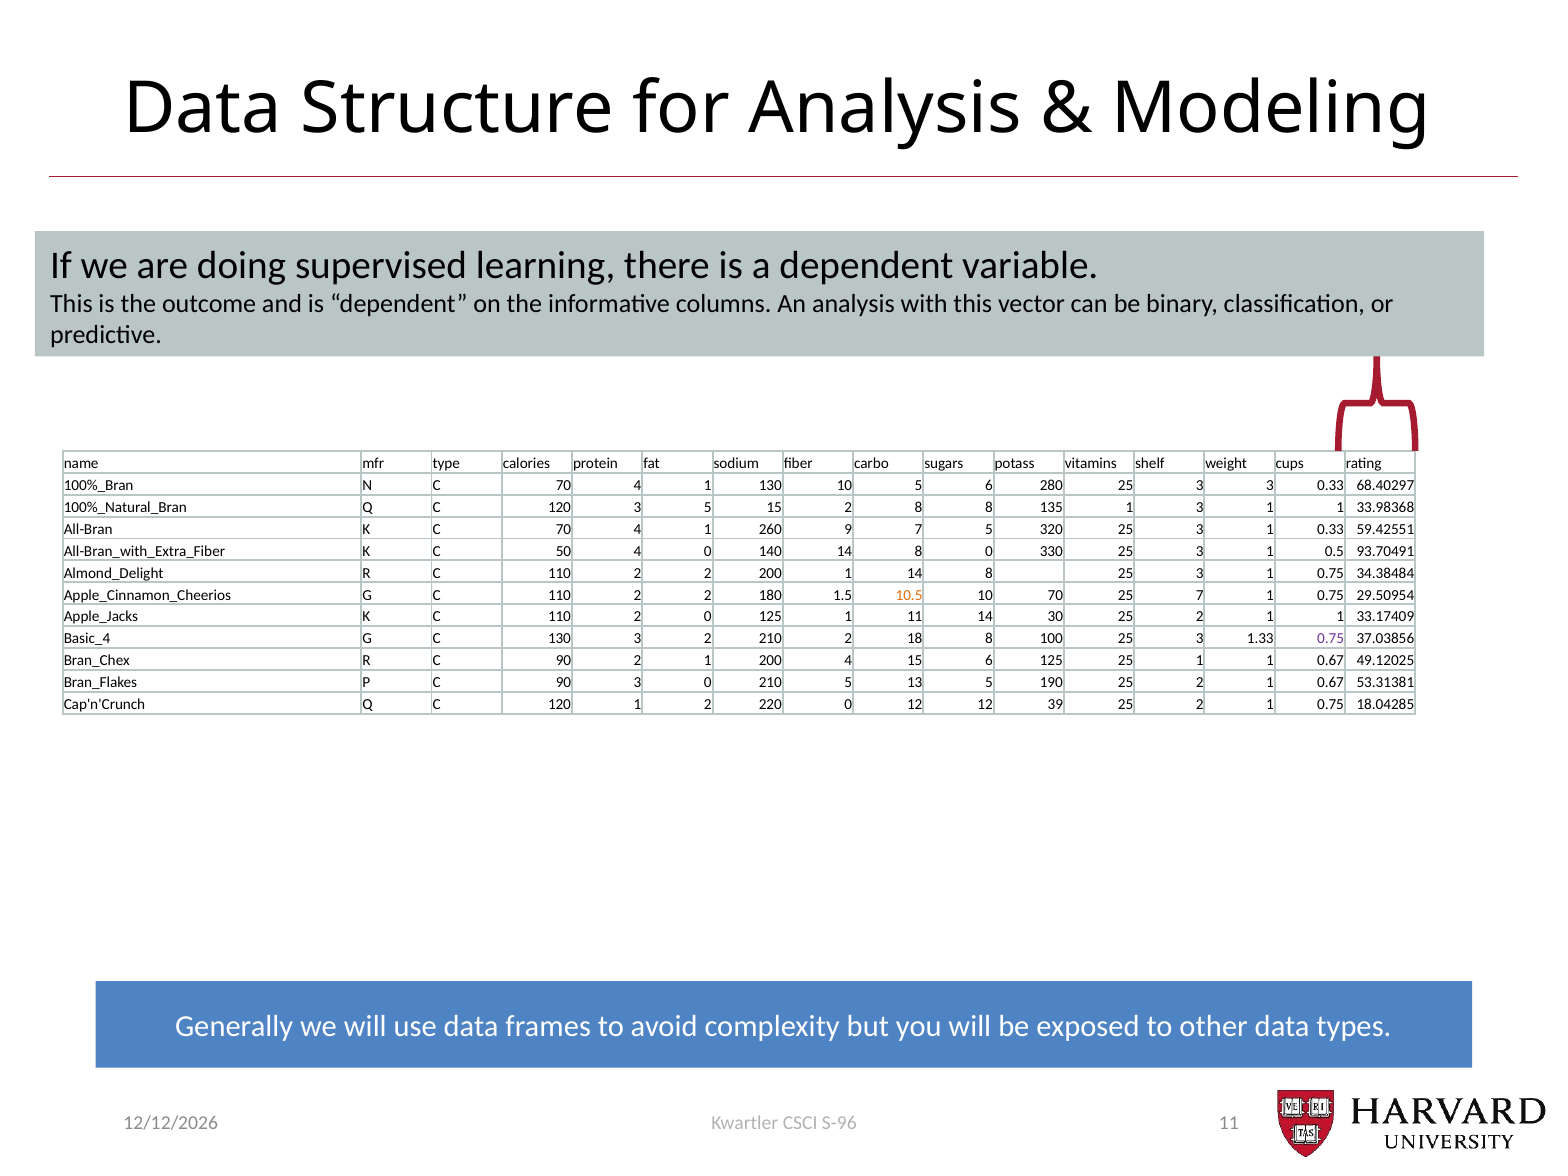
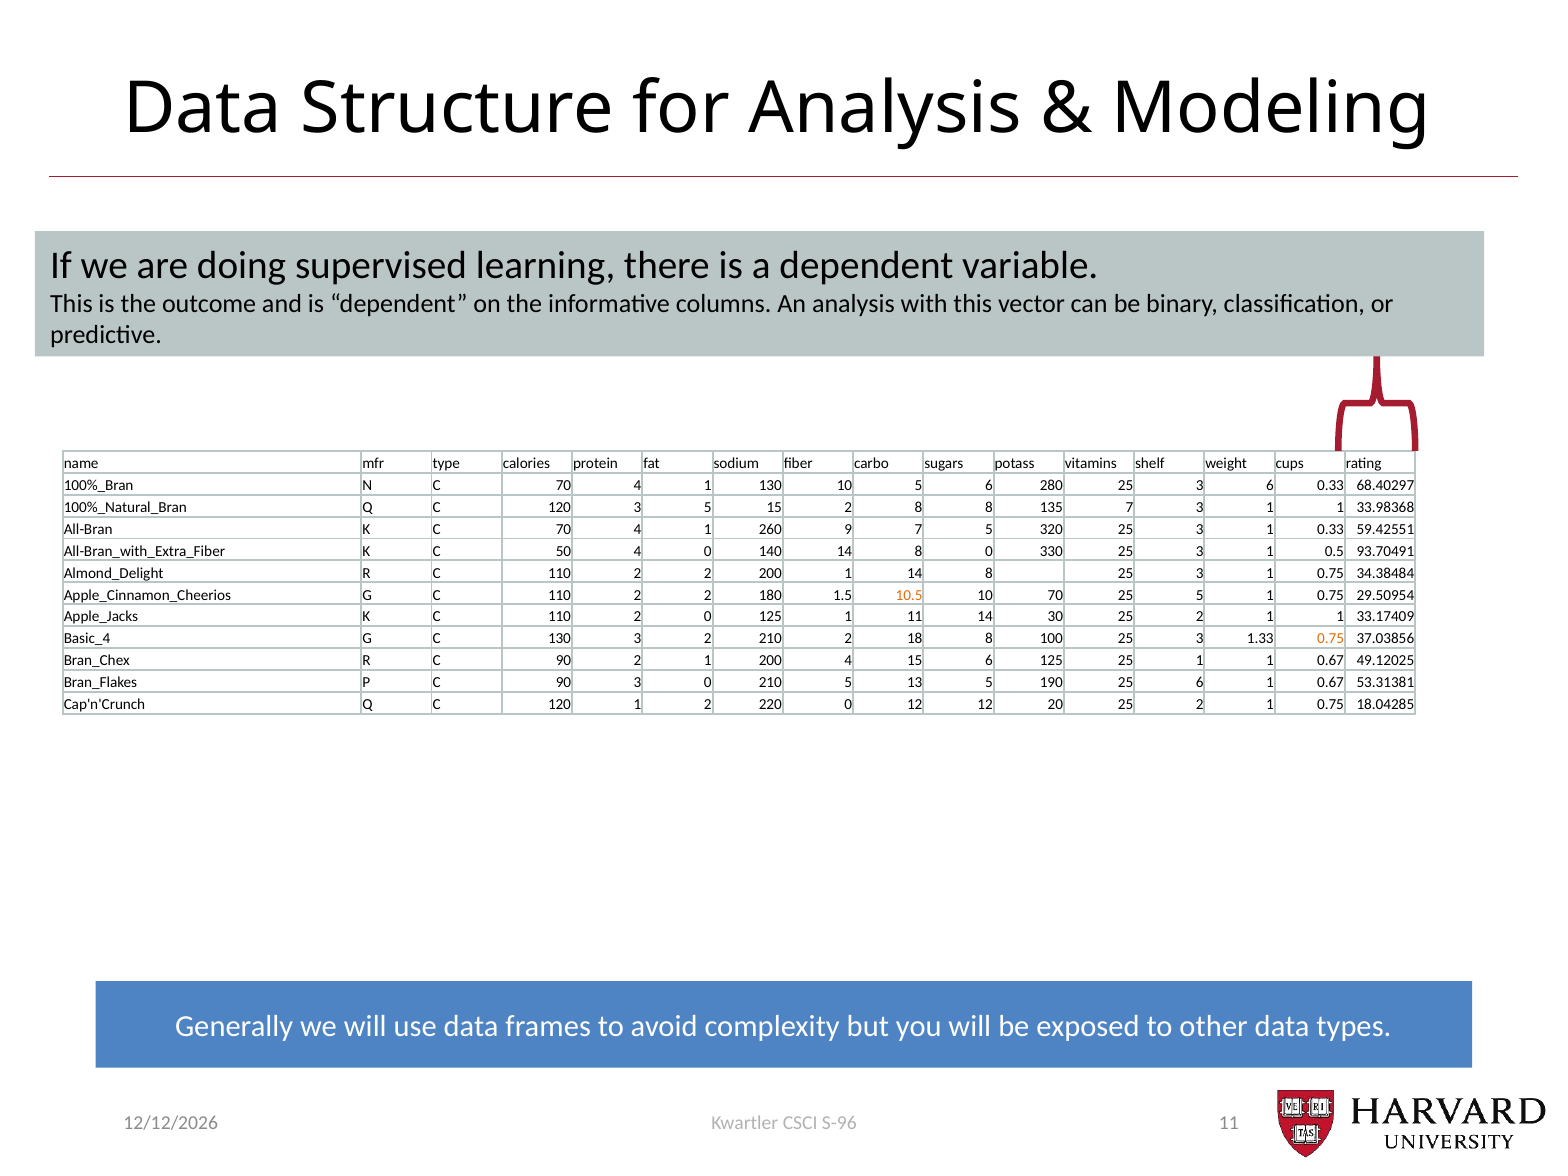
3 3: 3 -> 6 (1270, 485)
135 1: 1 -> 7 (1129, 507)
25 7: 7 -> 5 (1200, 595)
0.75 colour: purple -> orange (1331, 639)
190 25 2: 2 -> 6 (1200, 683)
39: 39 -> 20 (1055, 705)
